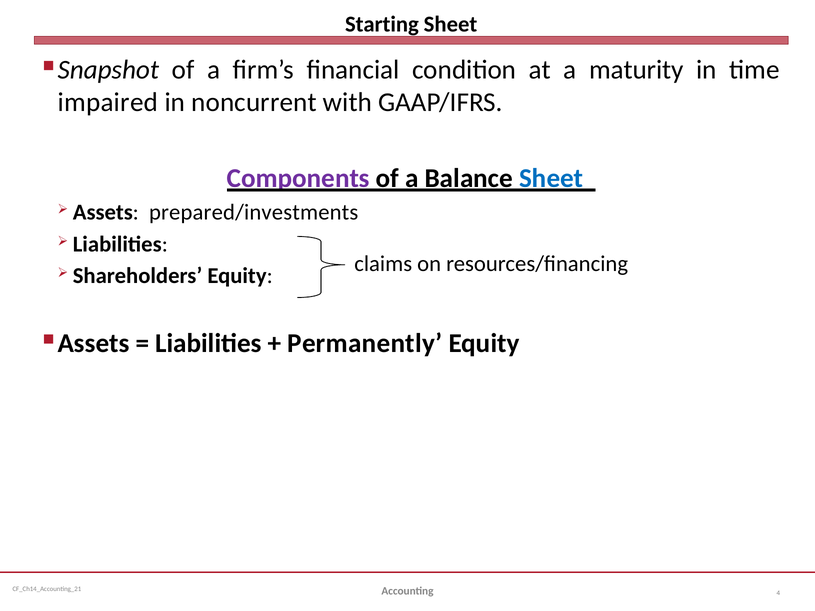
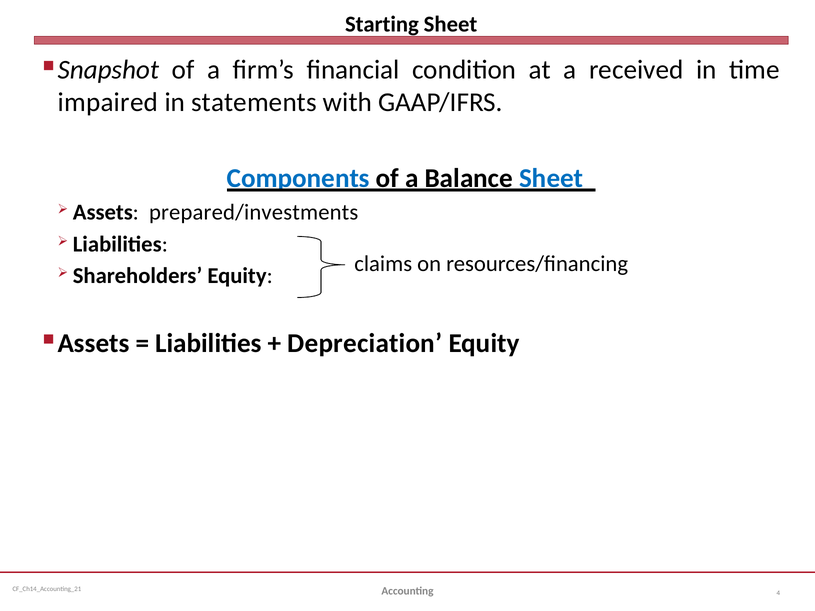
maturity: maturity -> received (636, 70)
noncurrent: noncurrent -> statements (254, 102)
Components colour: purple -> blue (298, 178)
Permanently: Permanently -> Depreciation (365, 343)
